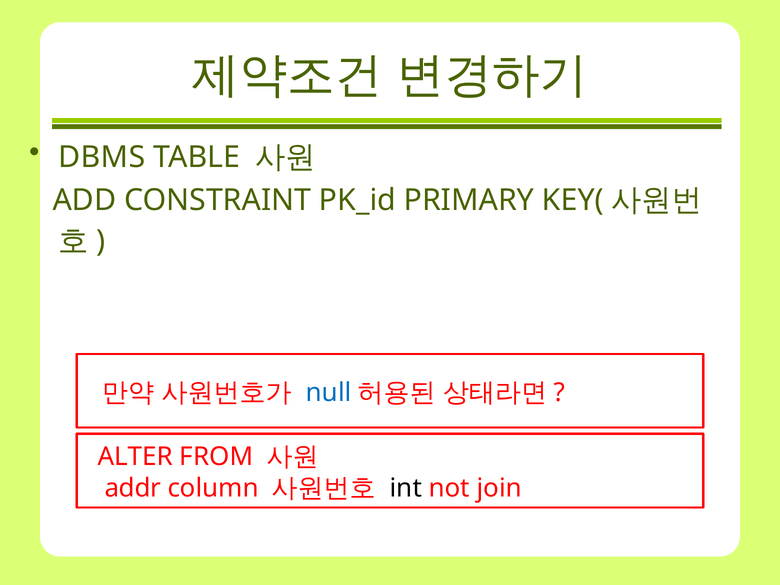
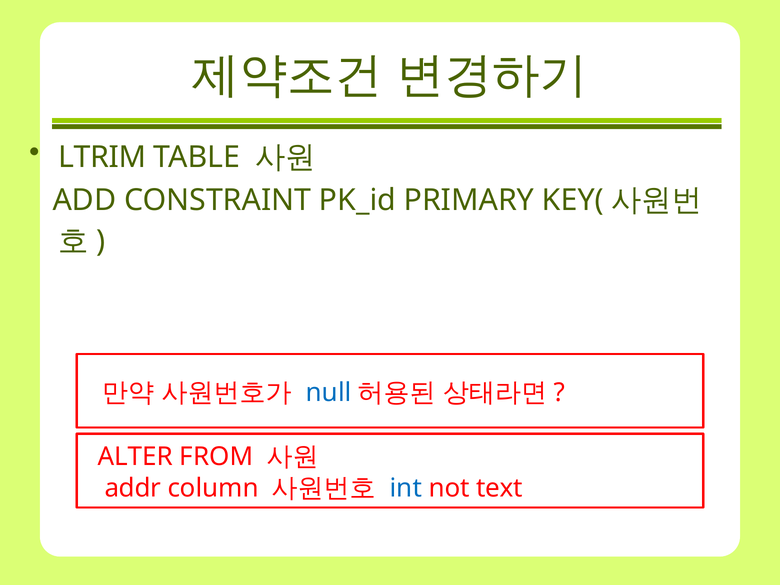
DBMS: DBMS -> LTRIM (102, 157)
int colour: black -> blue (406, 488)
join: join -> text (500, 488)
